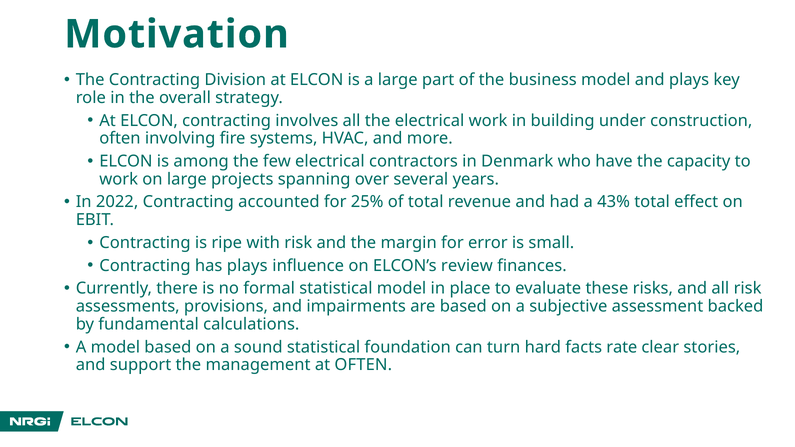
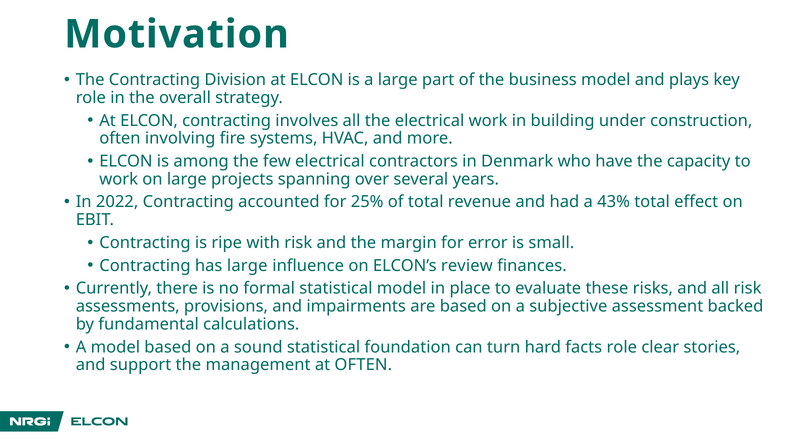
has plays: plays -> large (247, 266)
facts rate: rate -> role (622, 347)
